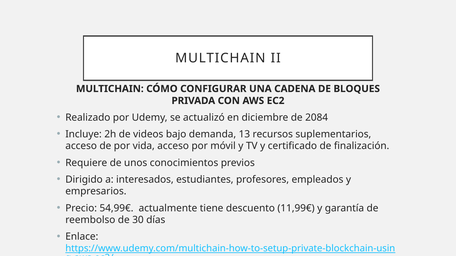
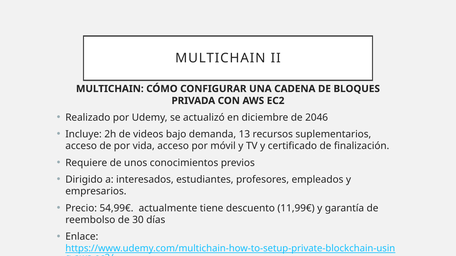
2084: 2084 -> 2046 (317, 118)
